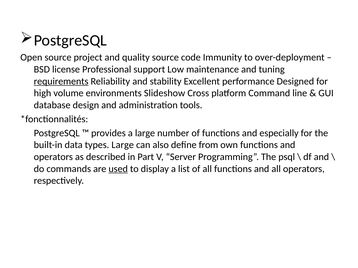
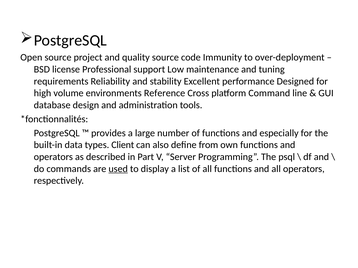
requirements underline: present -> none (61, 81)
Slideshow: Slideshow -> Reference (165, 93)
types Large: Large -> Client (123, 145)
